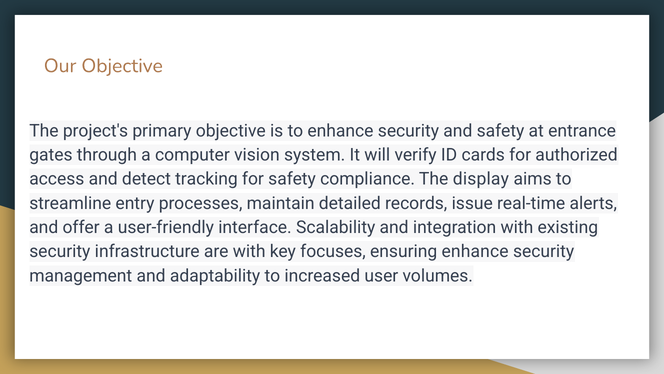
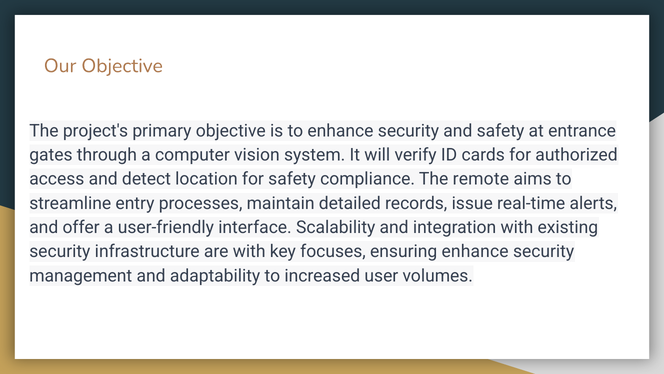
tracking: tracking -> location (206, 179)
display: display -> remote (481, 179)
